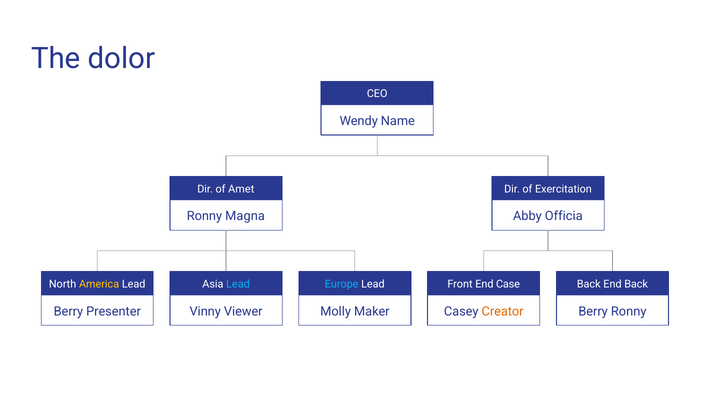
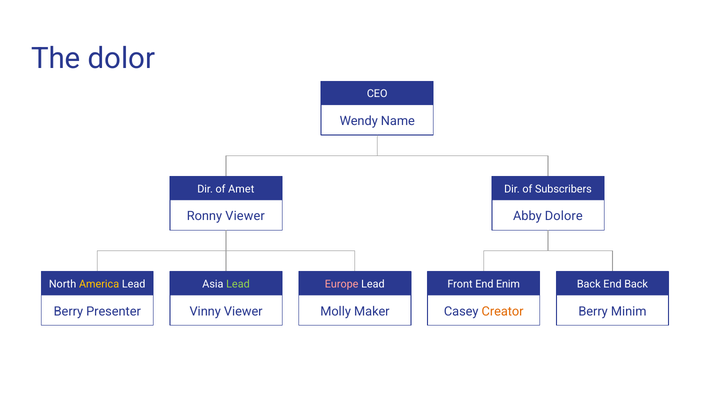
Exercitation: Exercitation -> Subscribers (563, 189)
Ronny Magna: Magna -> Viewer (245, 216)
Officia: Officia -> Dolore (564, 216)
Lead colour: light blue -> light green (238, 284)
Europe colour: light blue -> pink (342, 284)
Case: Case -> Enim (508, 284)
Berry Ronny: Ronny -> Minim (629, 312)
